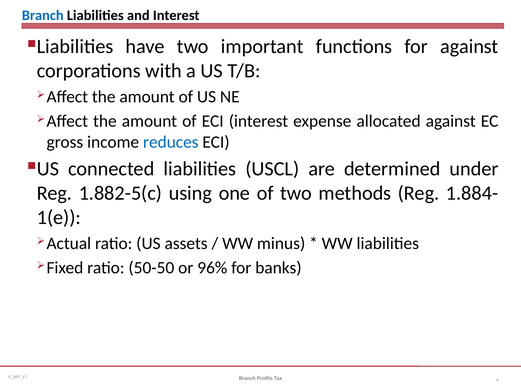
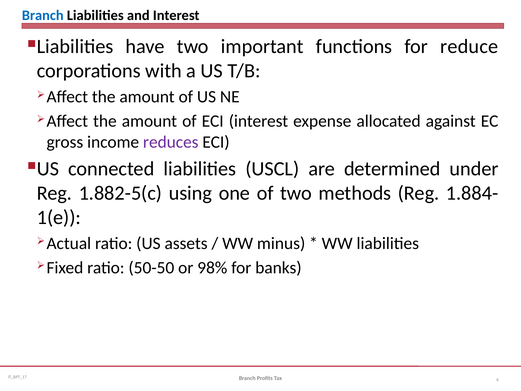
for against: against -> reduce (469, 47)
reduces colour: blue -> purple (171, 142)
96%: 96% -> 98% (212, 268)
